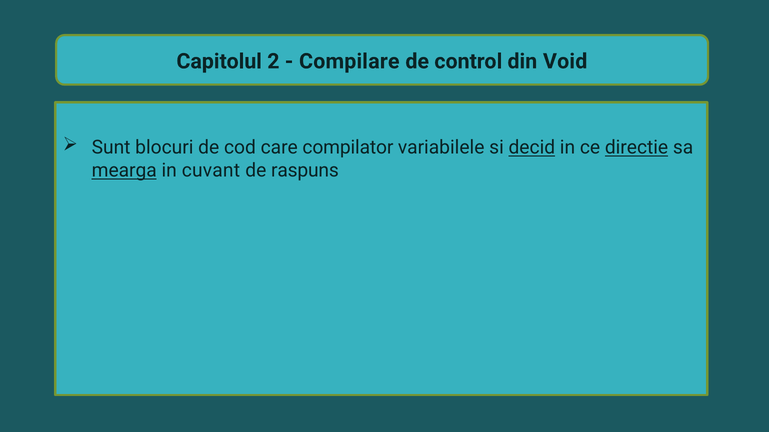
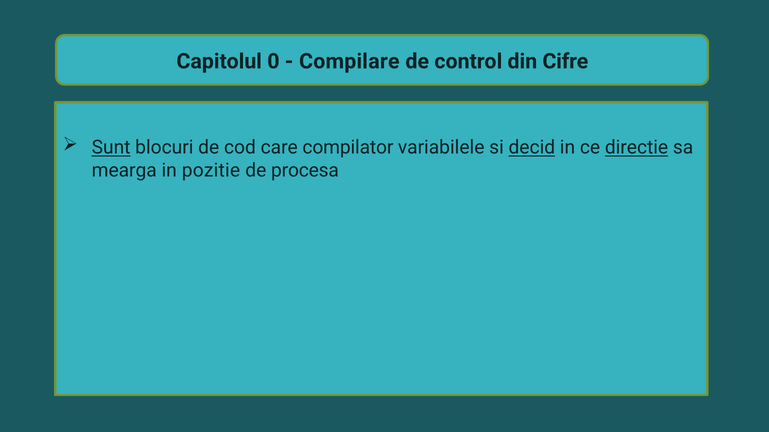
2: 2 -> 0 (273, 61)
Void: Void -> Cifre (565, 61)
Sunt underline: none -> present (111, 148)
mearga underline: present -> none (124, 171)
cuvant: cuvant -> pozitie (211, 171)
raspuns: raspuns -> procesa (305, 171)
